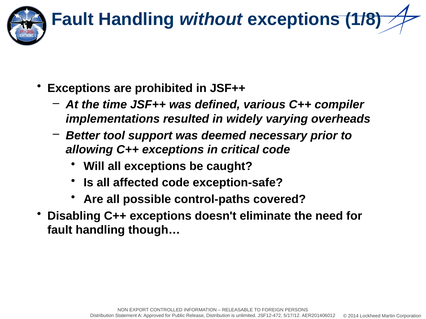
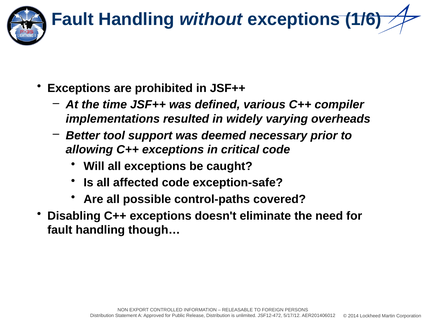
1/8: 1/8 -> 1/6 (363, 19)
